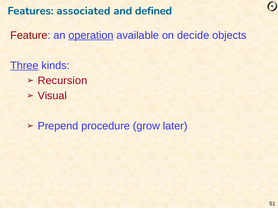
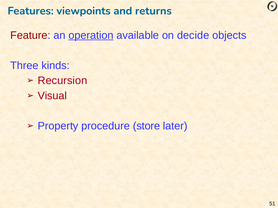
associated: associated -> viewpoints (84, 11)
defined: defined -> returns (153, 11)
Three underline: present -> none (24, 66)
Prepend: Prepend -> Property (58, 126)
grow: grow -> store (146, 126)
